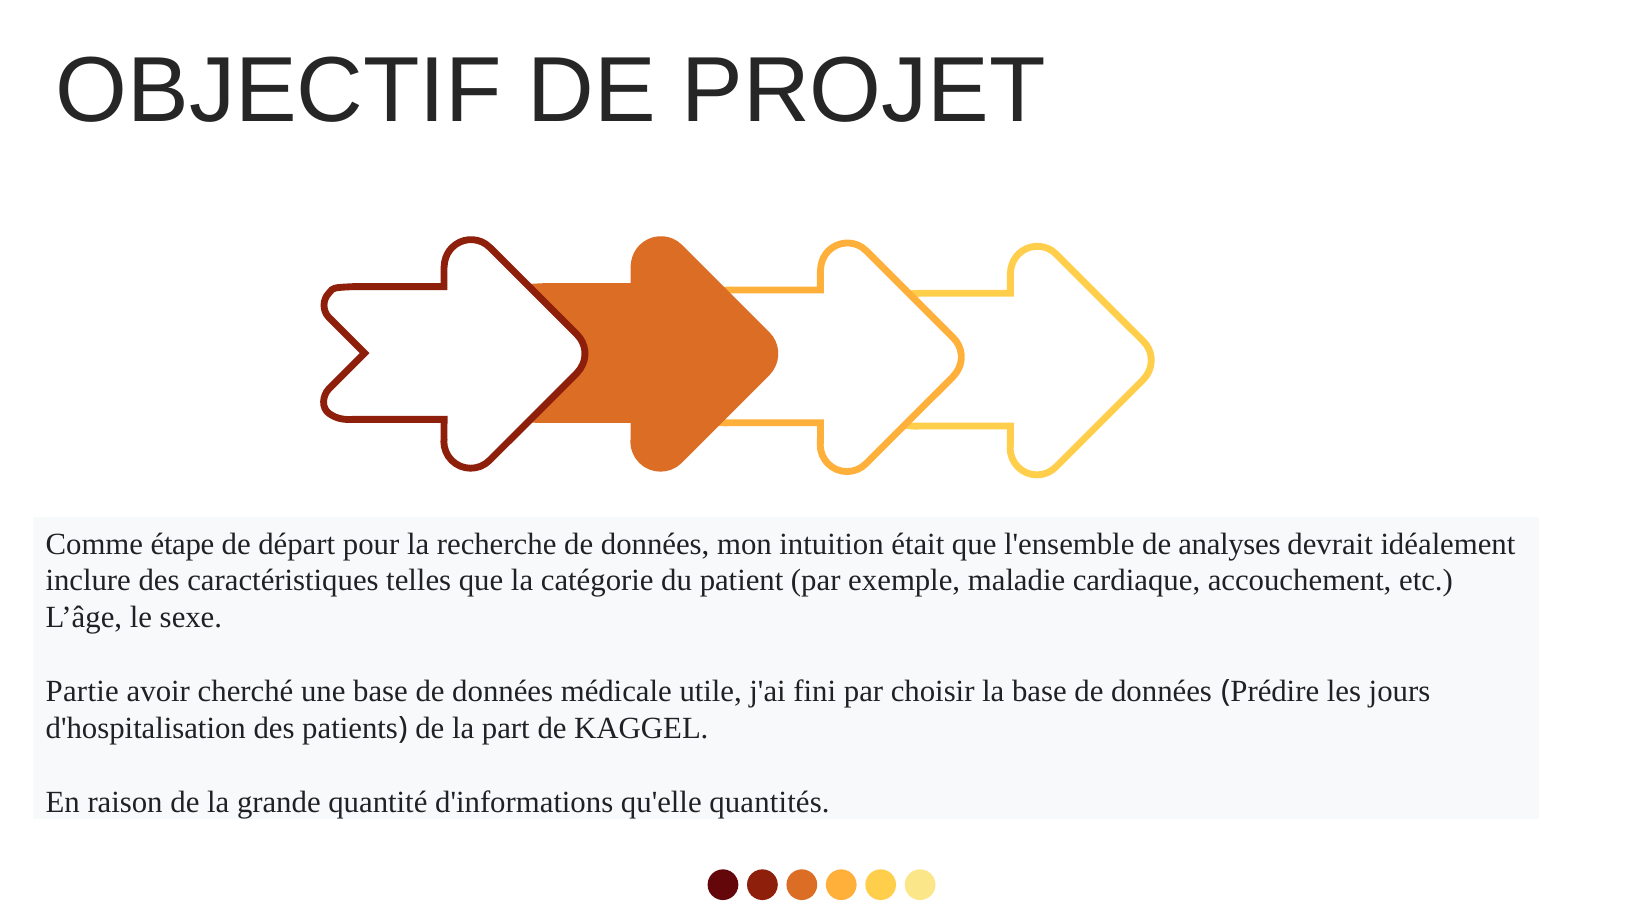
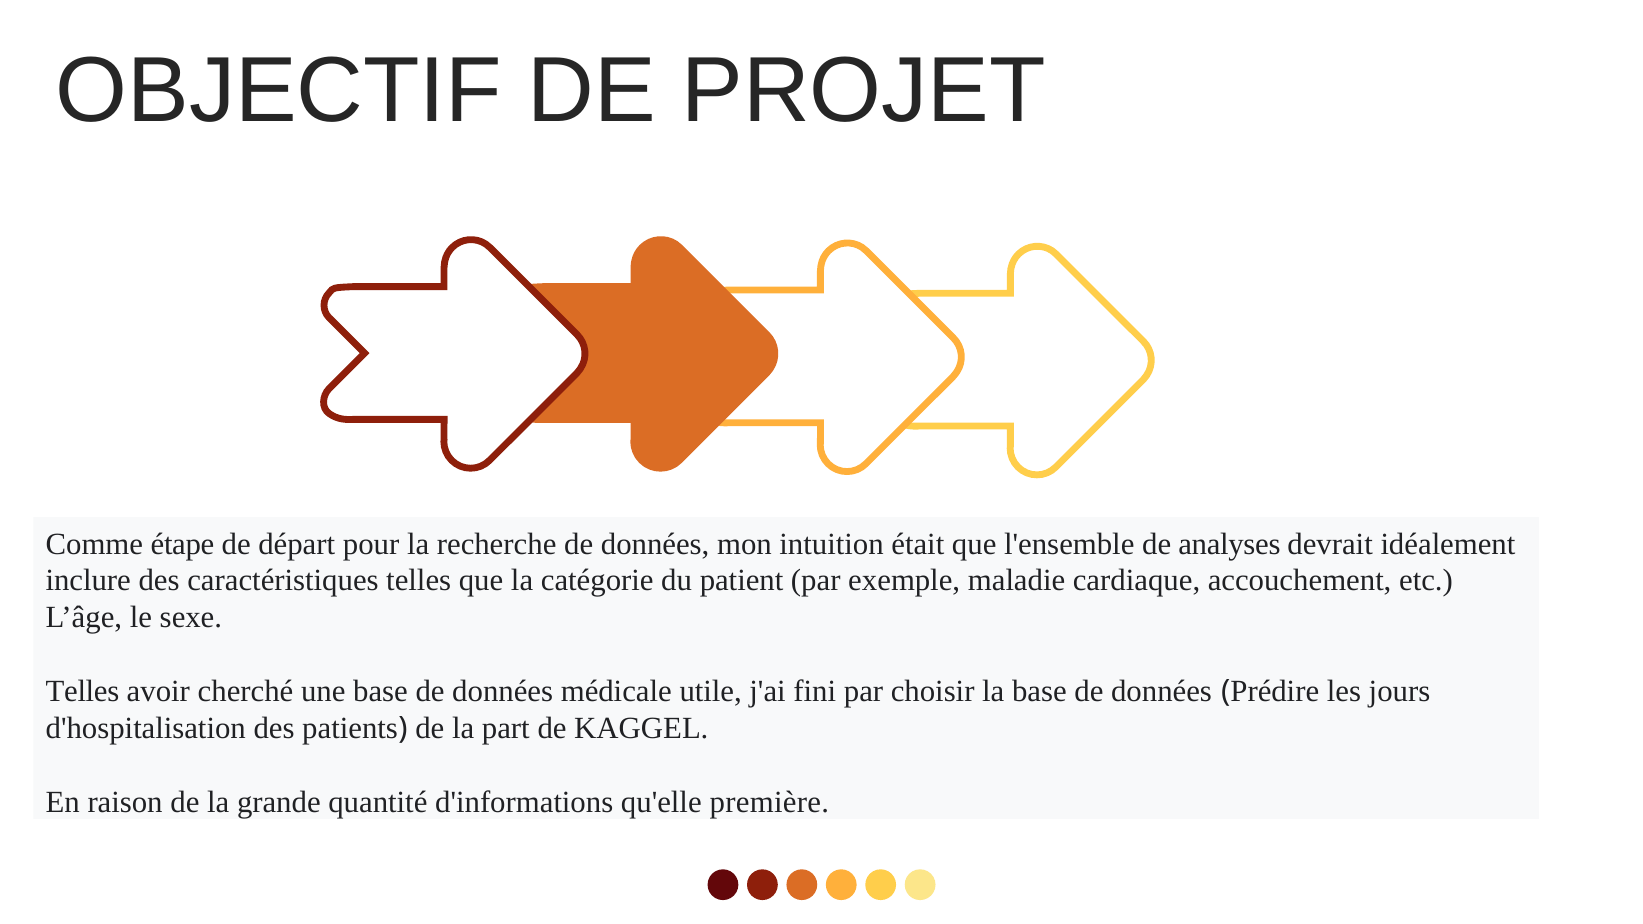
Partie: Partie -> Telles (82, 692)
quantités: quantités -> première (769, 803)
